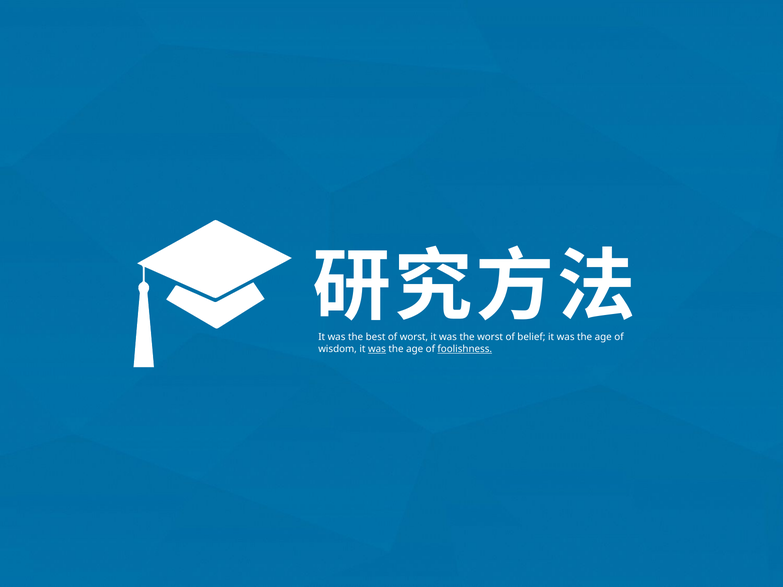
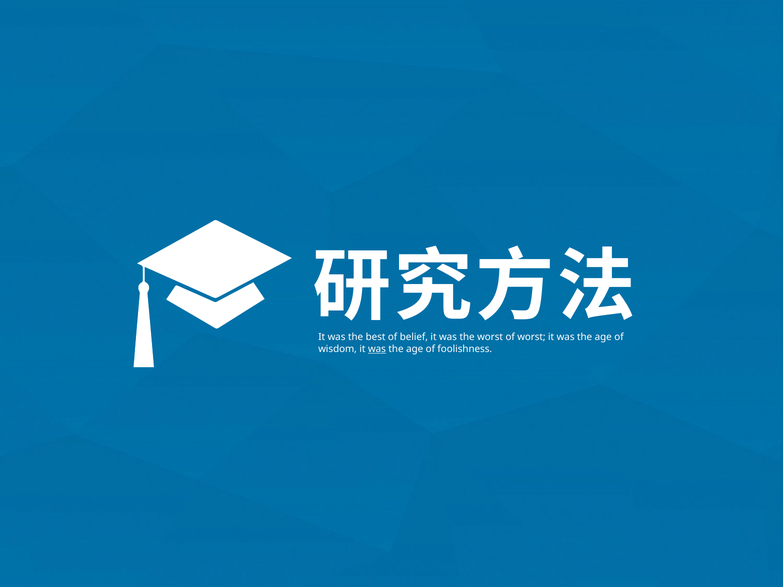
of worst: worst -> belief (414, 337)
of belief: belief -> worst (531, 337)
foolishness underline: present -> none (465, 349)
